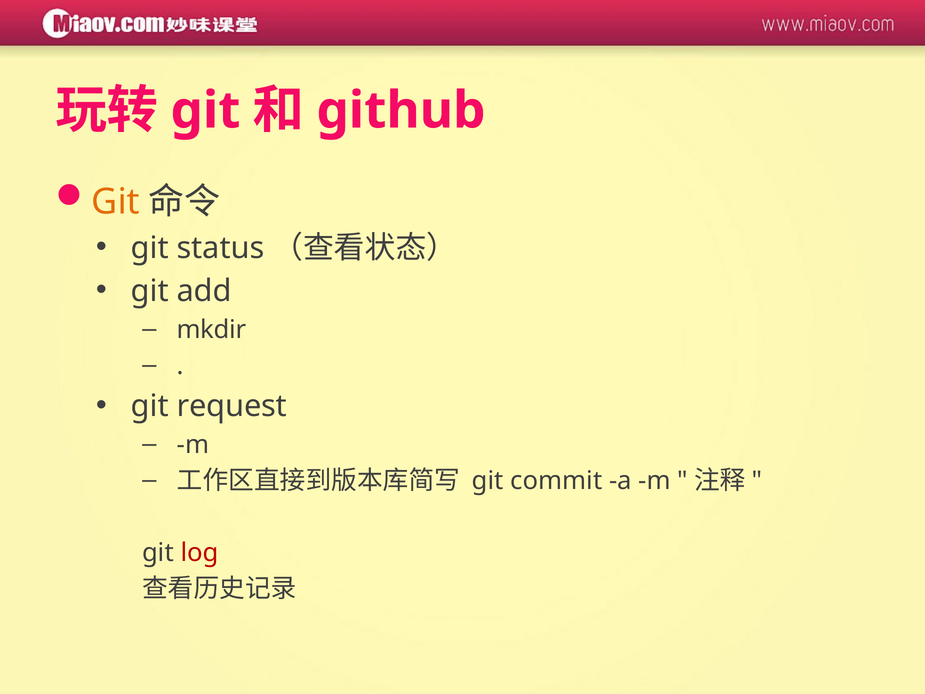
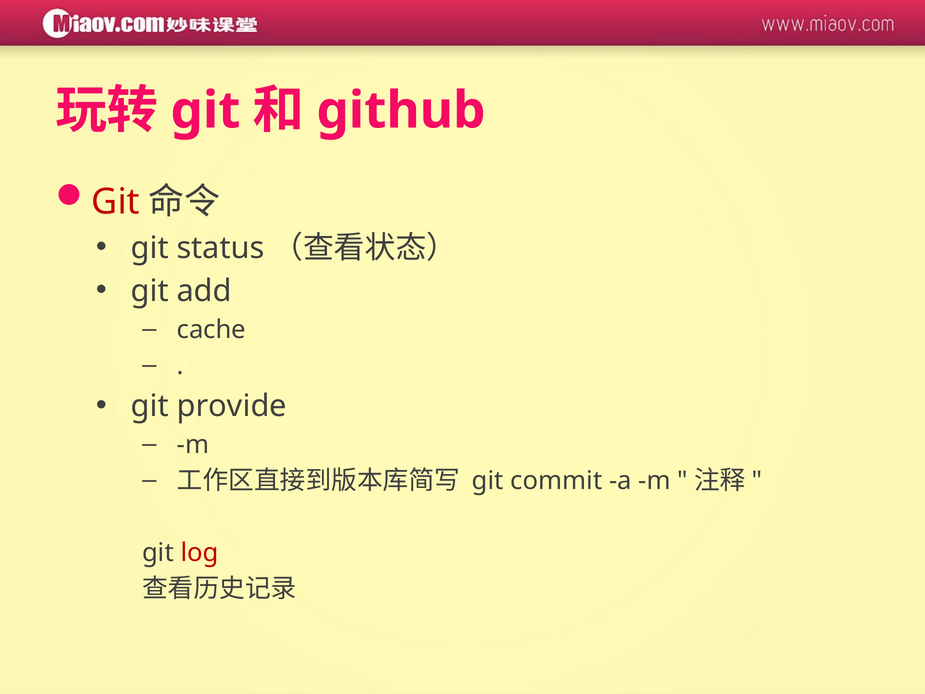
Git colour: orange -> red (116, 202)
mkdir: mkdir -> cache (211, 330)
request: request -> provide (232, 406)
